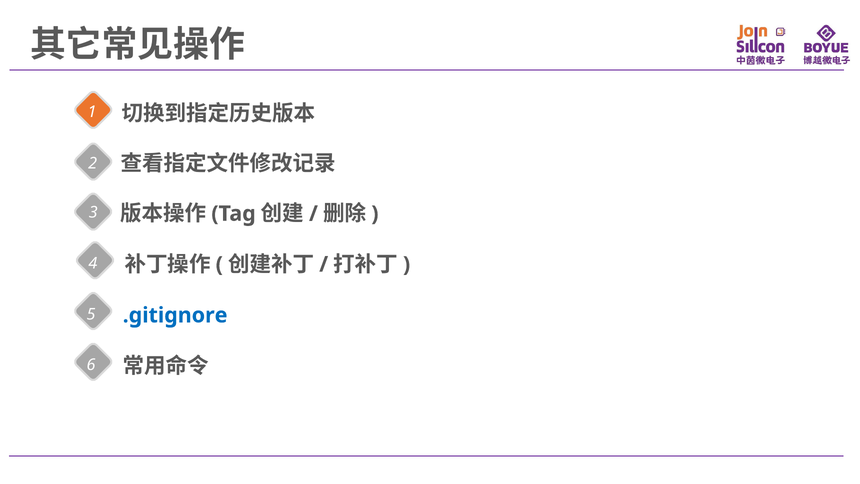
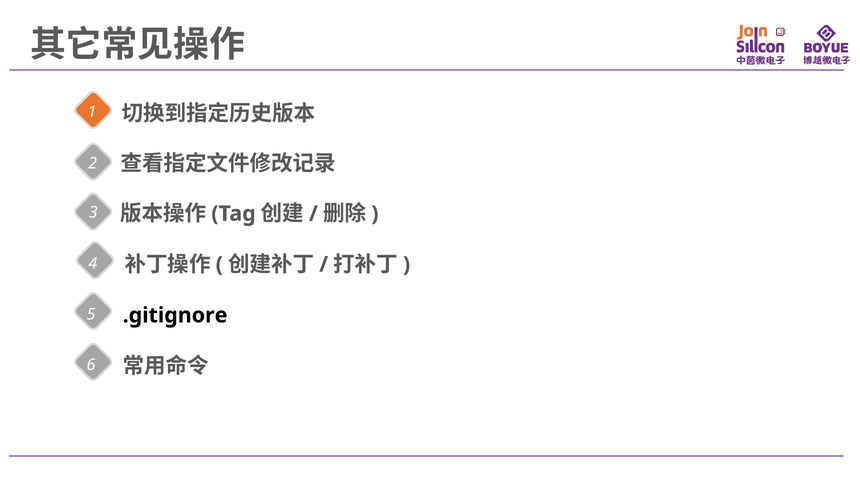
.gitignore colour: blue -> black (175, 315)
